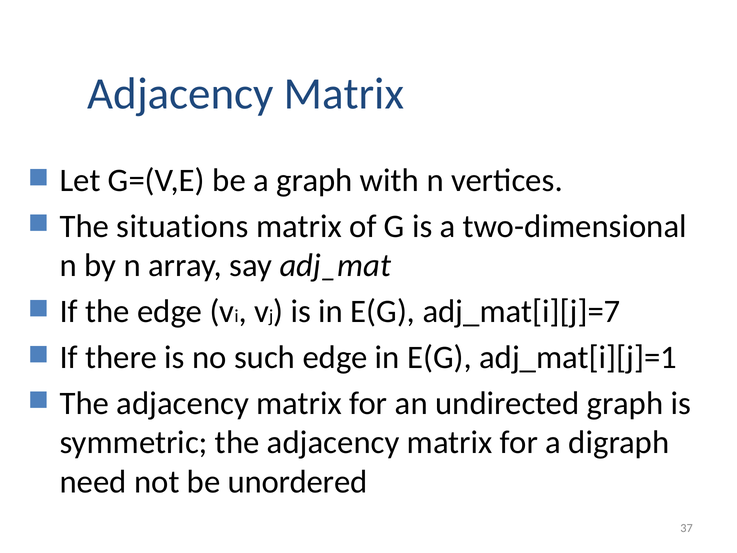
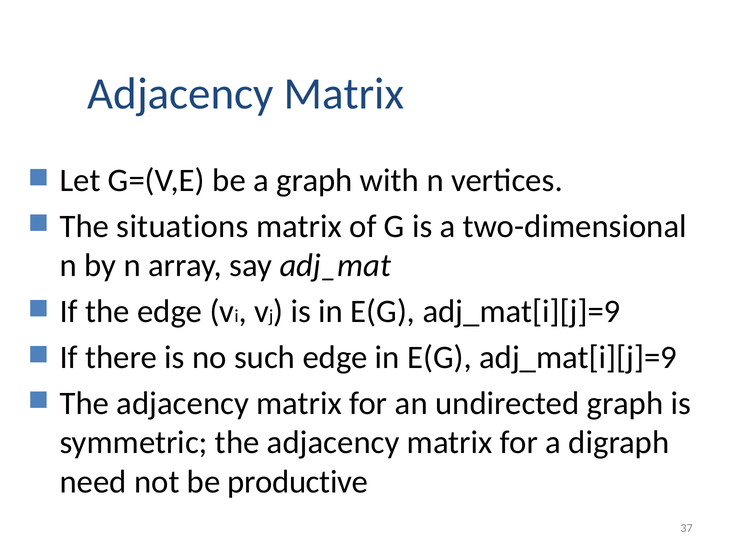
is in E(G adj_mat[i][j]=7: adj_mat[i][j]=7 -> adj_mat[i][j]=9 (522, 311)
edge in E(G adj_mat[i][j]=1: adj_mat[i][j]=1 -> adj_mat[i][j]=9 (578, 357)
unordered: unordered -> productive (298, 482)
